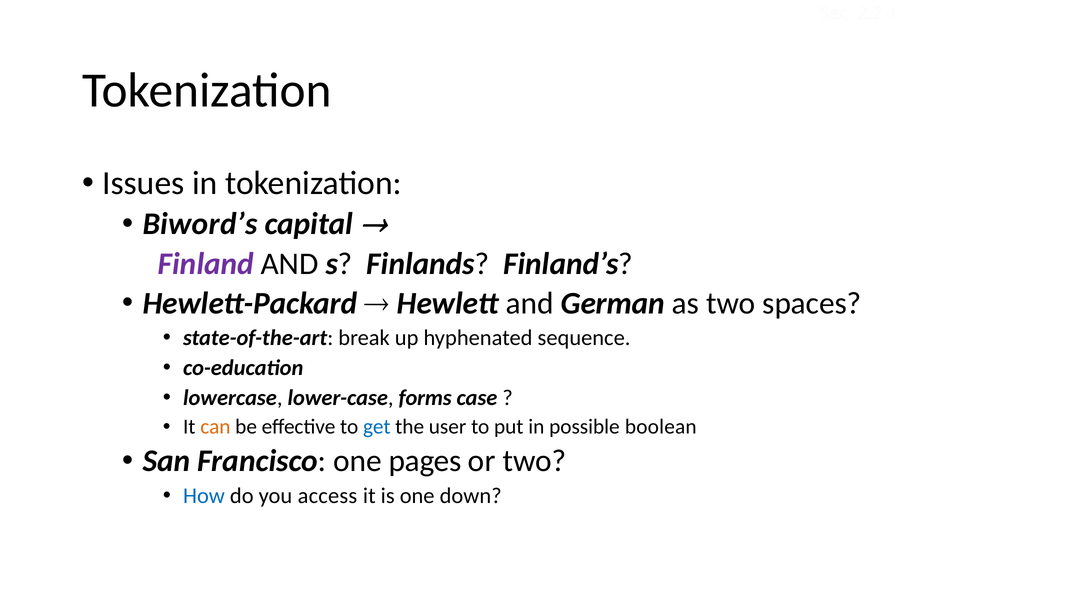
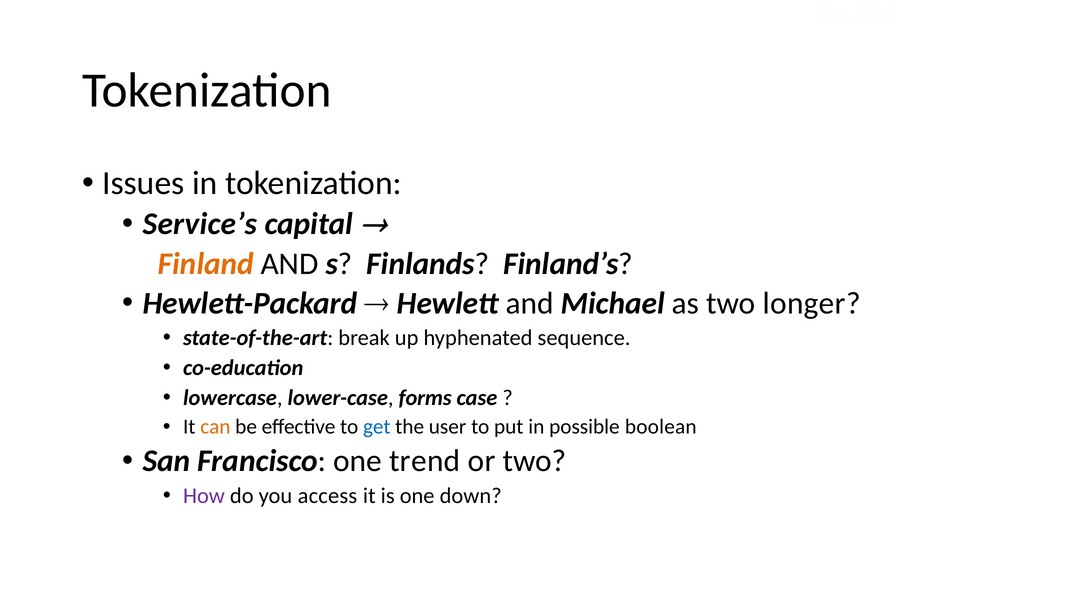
Biword’s: Biword’s -> Service’s (200, 224)
Finland colour: purple -> orange (206, 264)
German: German -> Michael (613, 303)
spaces: spaces -> longer (812, 303)
pages: pages -> trend (425, 461)
How colour: blue -> purple (204, 495)
